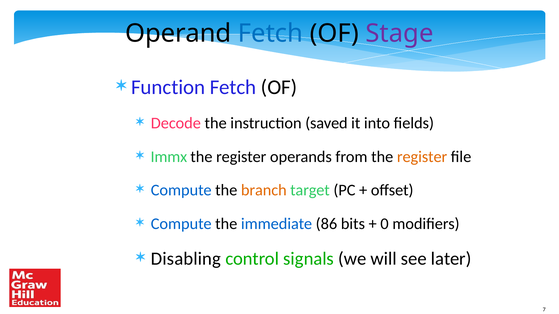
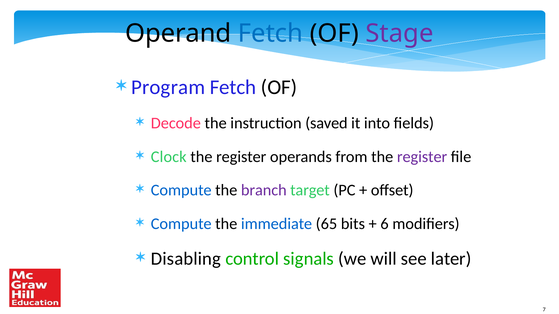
Function: Function -> Program (168, 87)
Immx: Immx -> Clock (169, 157)
register colour: orange -> purple (422, 157)
branch colour: orange -> purple (264, 190)
86: 86 -> 65 (326, 224)
0: 0 -> 6 (385, 224)
